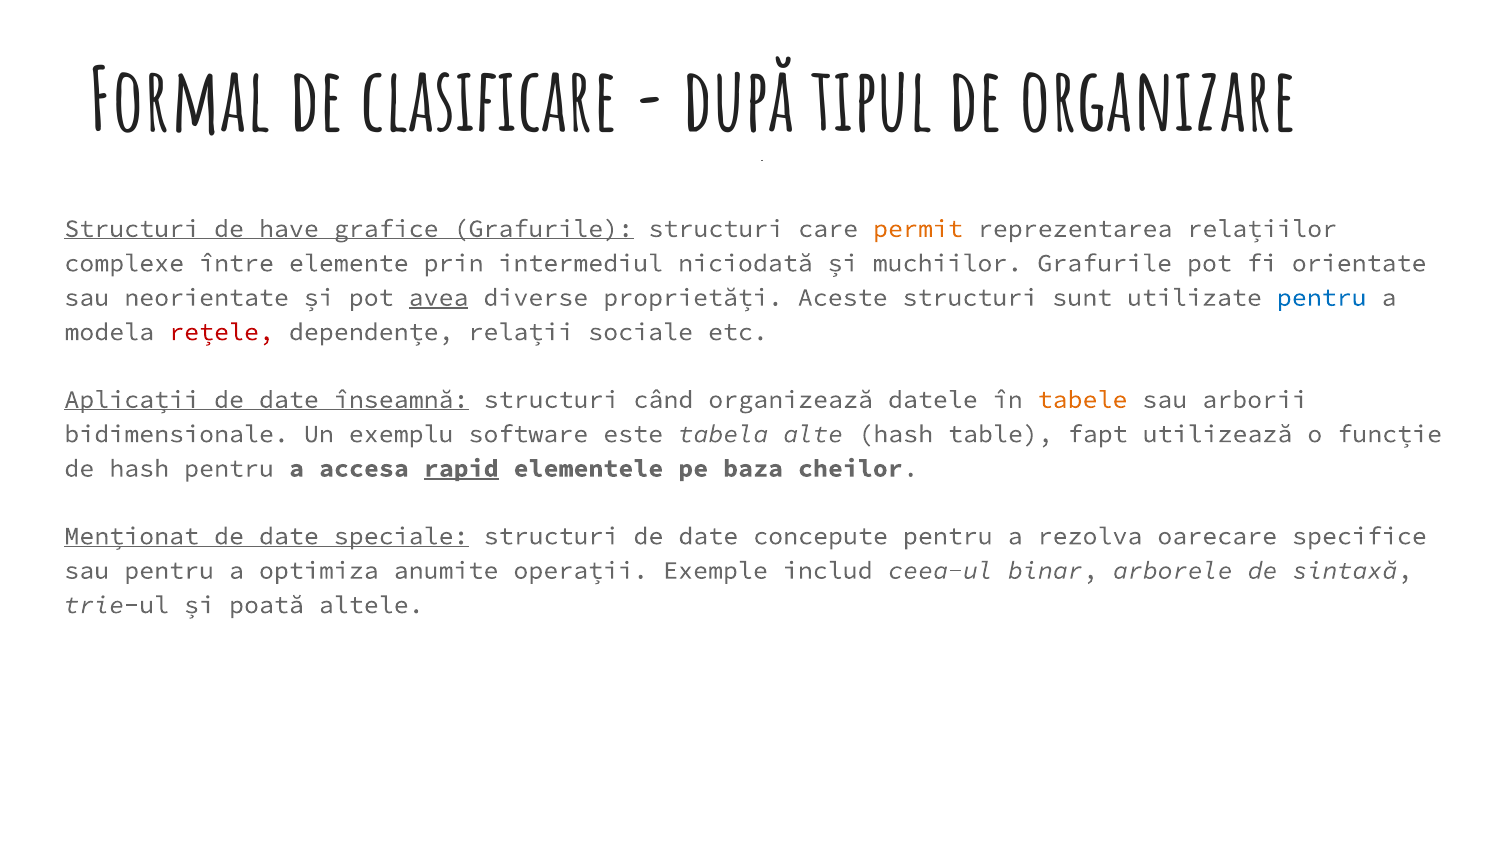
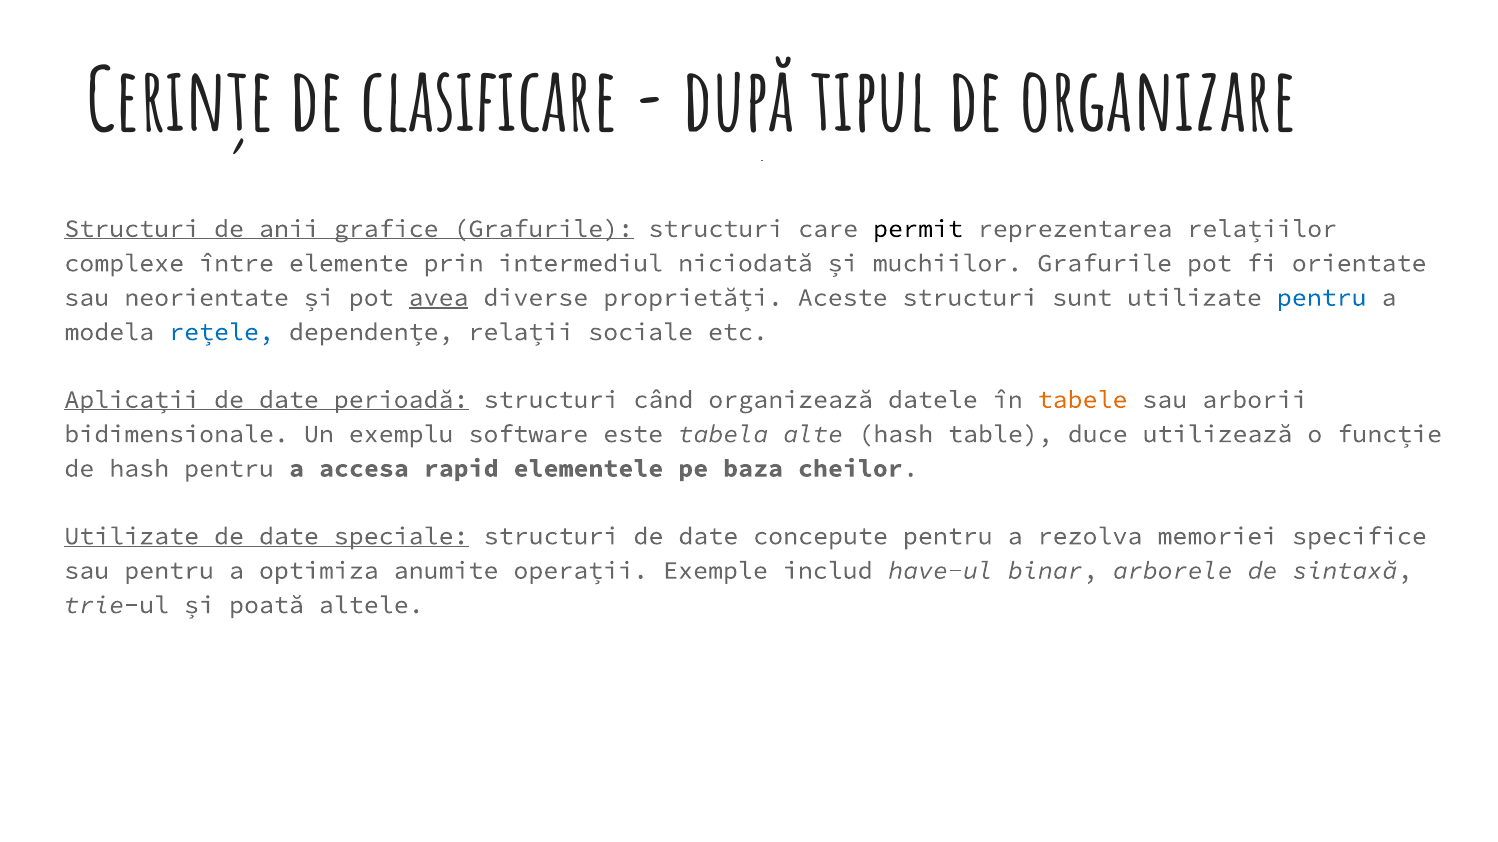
Formal: Formal -> Cerințe (180, 102)
have: have -> anii (289, 229)
permit colour: orange -> black (918, 229)
rețele colour: red -> blue (222, 332)
înseamnă: înseamnă -> perioadă (401, 400)
fapt: fapt -> duce (1098, 434)
rapid underline: present -> none (461, 469)
Menționat: Menționat -> Utilizate (132, 536)
oarecare: oarecare -> memoriei (1217, 536)
ceea-ul: ceea-ul -> have-ul (941, 571)
